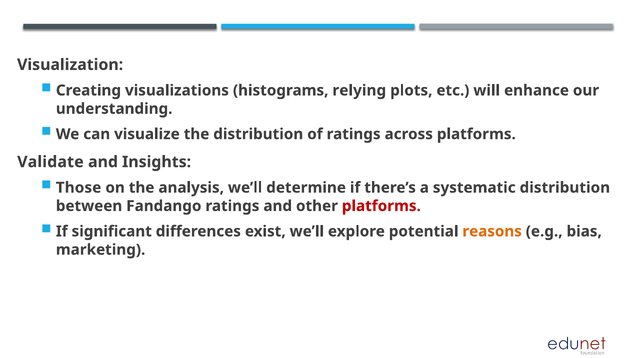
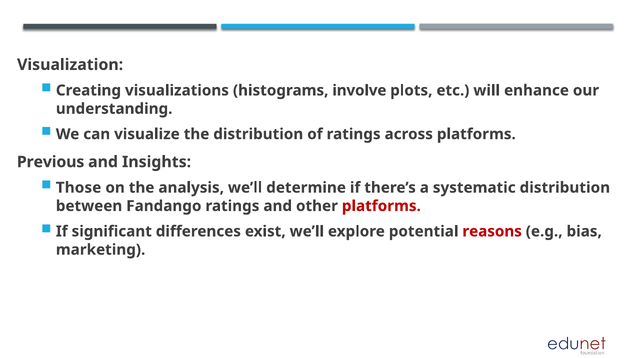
relying: relying -> involve (359, 90)
Validate: Validate -> Previous (51, 162)
reasons colour: orange -> red (492, 231)
